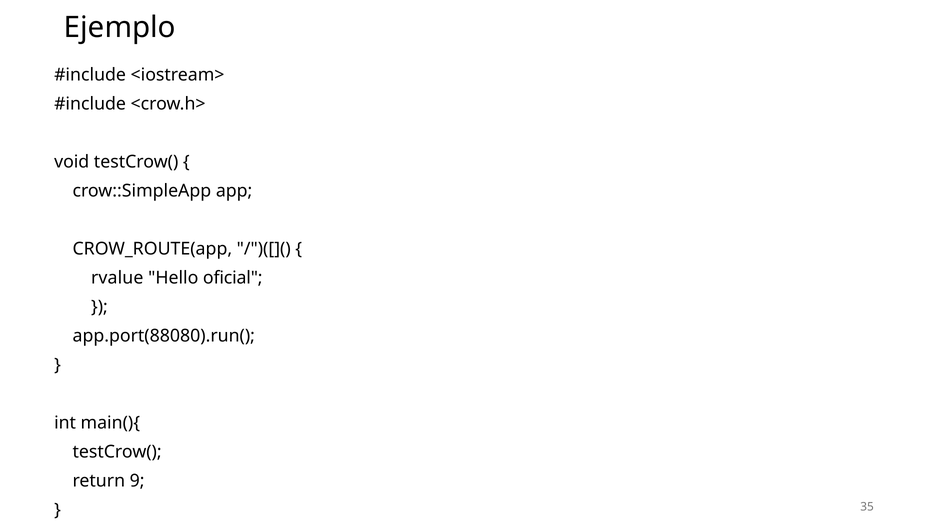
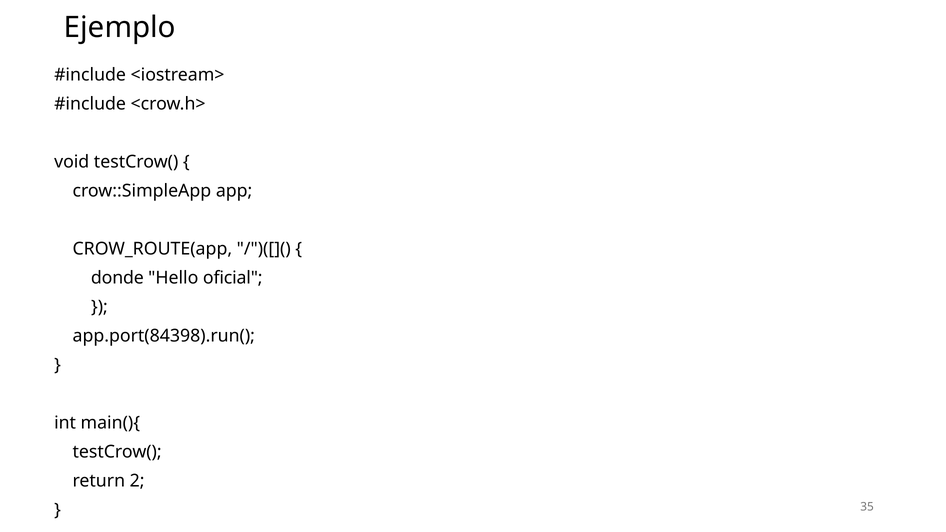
rvalue: rvalue -> donde (117, 278)
app.port(88080).run(: app.port(88080).run( -> app.port(84398).run( (164, 336)
9: 9 -> 2 (137, 481)
